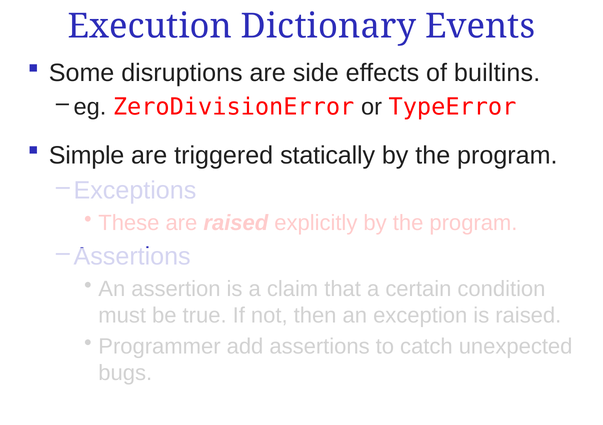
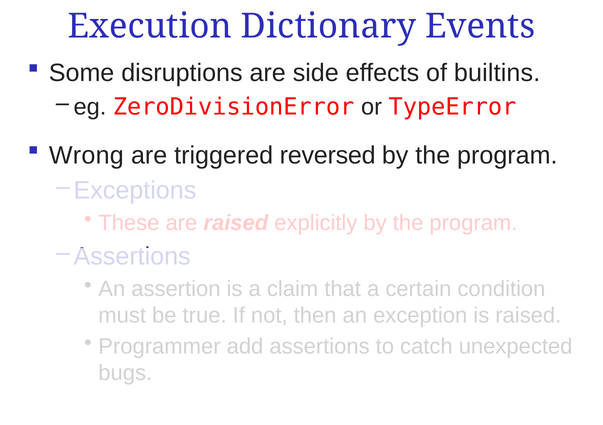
Simple: Simple -> Wrong (86, 155)
statically: statically -> reversed (328, 155)
